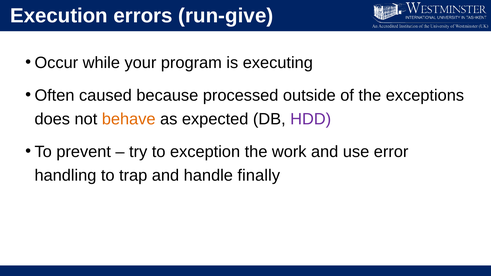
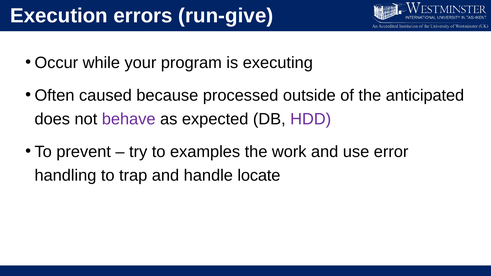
exceptions: exceptions -> anticipated (425, 96)
behave colour: orange -> purple (129, 119)
exception: exception -> examples (205, 152)
finally: finally -> locate (259, 175)
